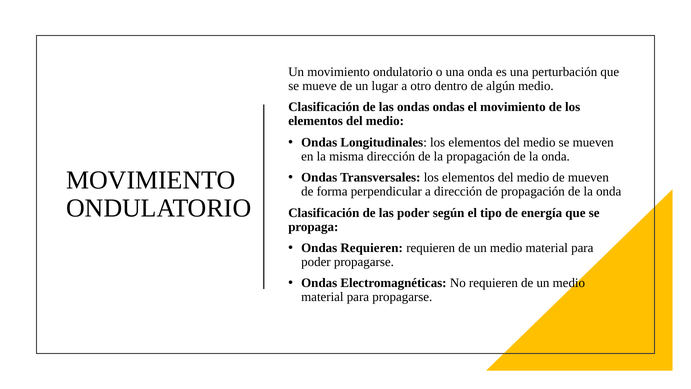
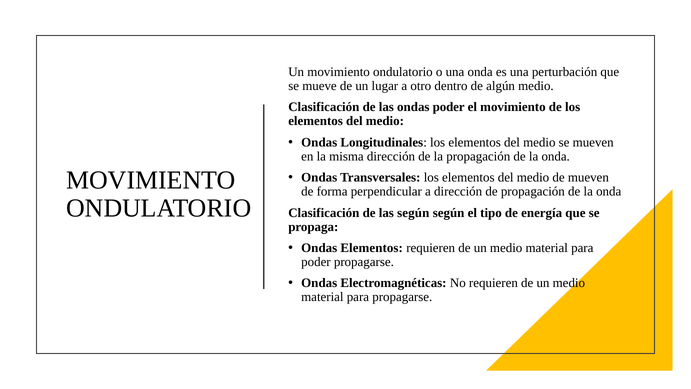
ondas ondas: ondas -> poder (449, 107)
las poder: poder -> según (413, 213)
Ondas Requieren: Requieren -> Elementos (372, 248)
